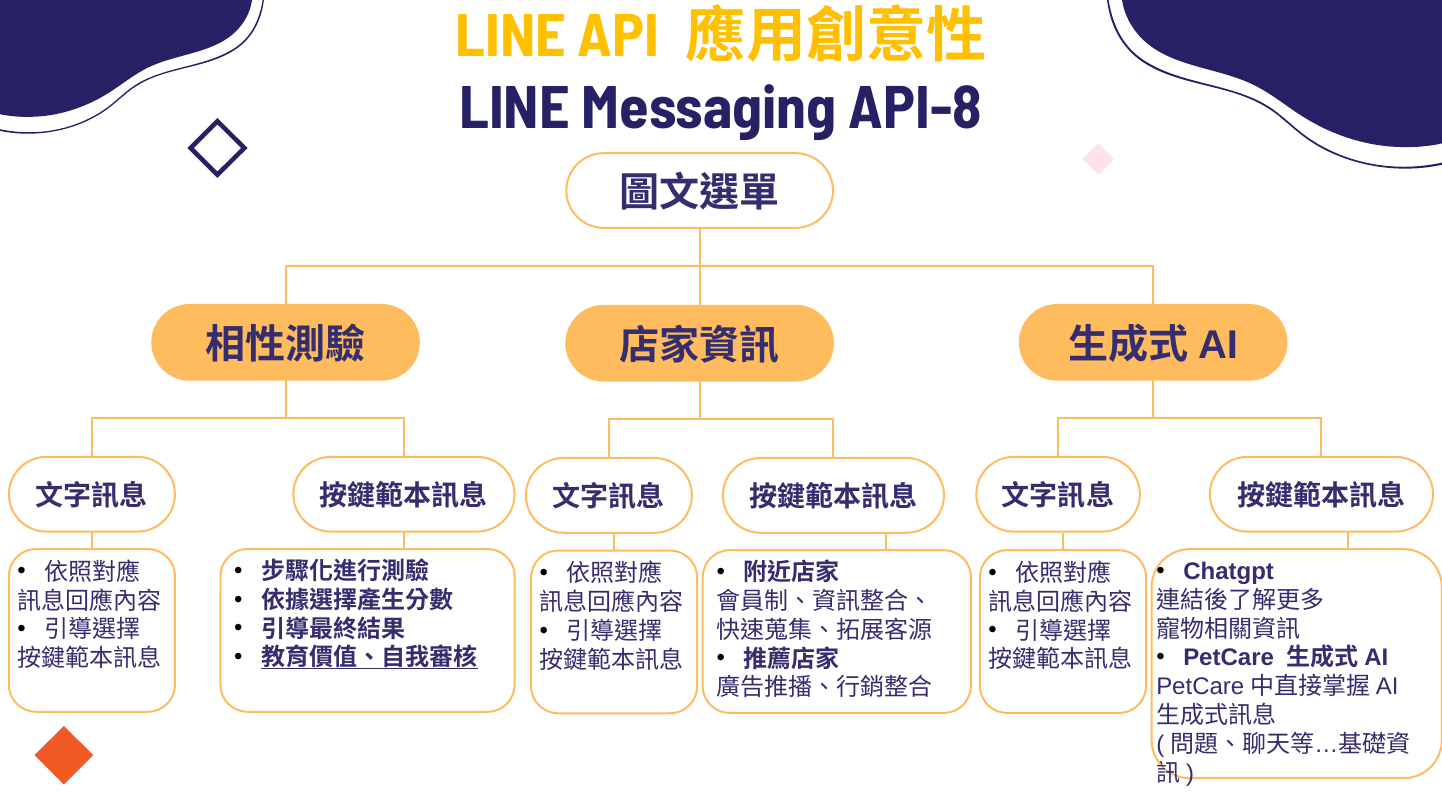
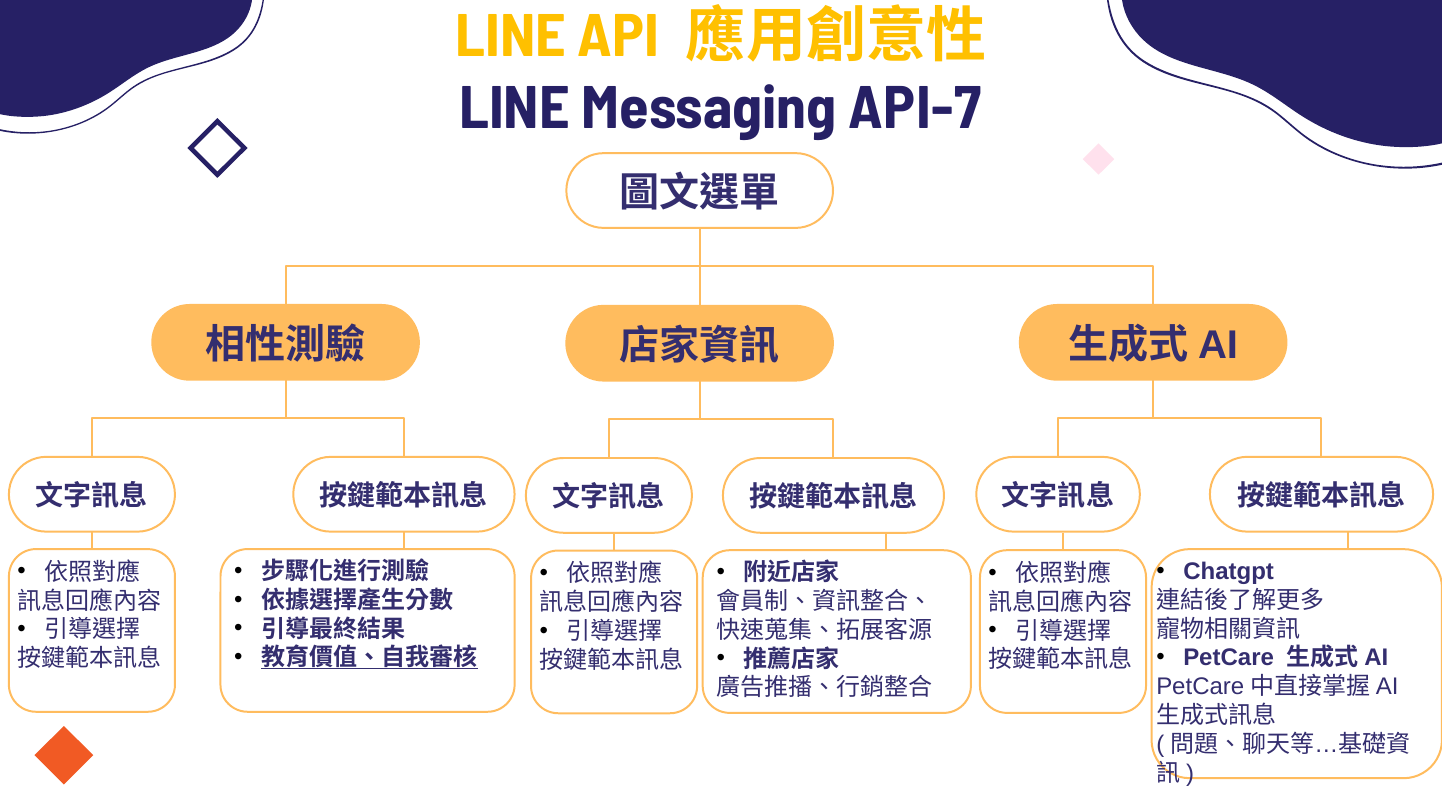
API-8: API-8 -> API-7 (915, 109)
